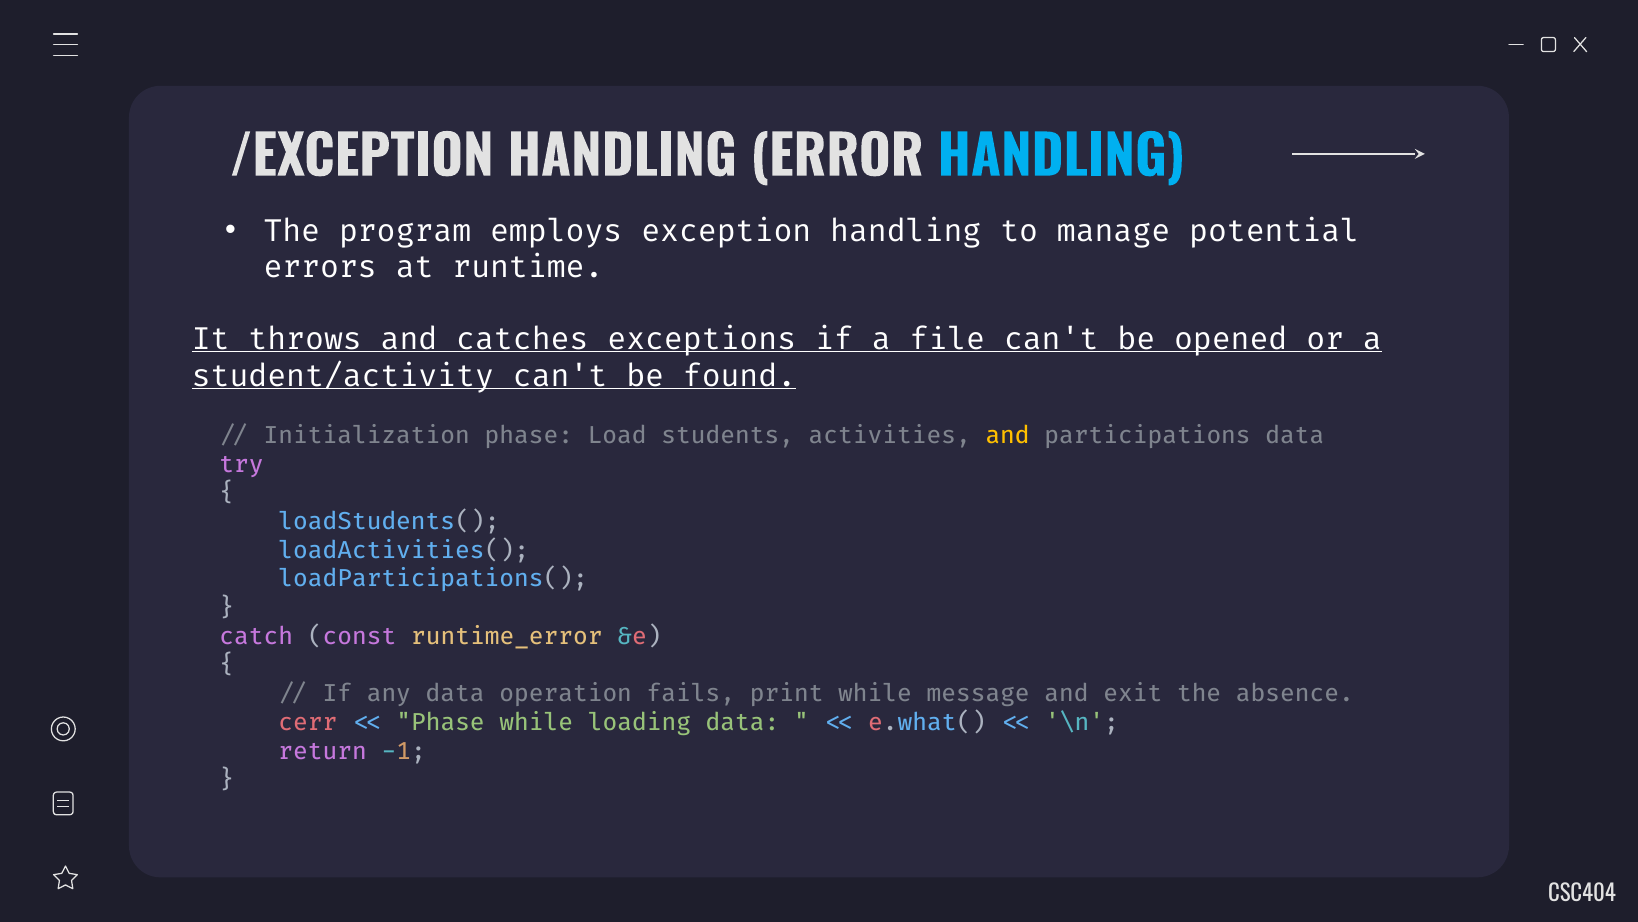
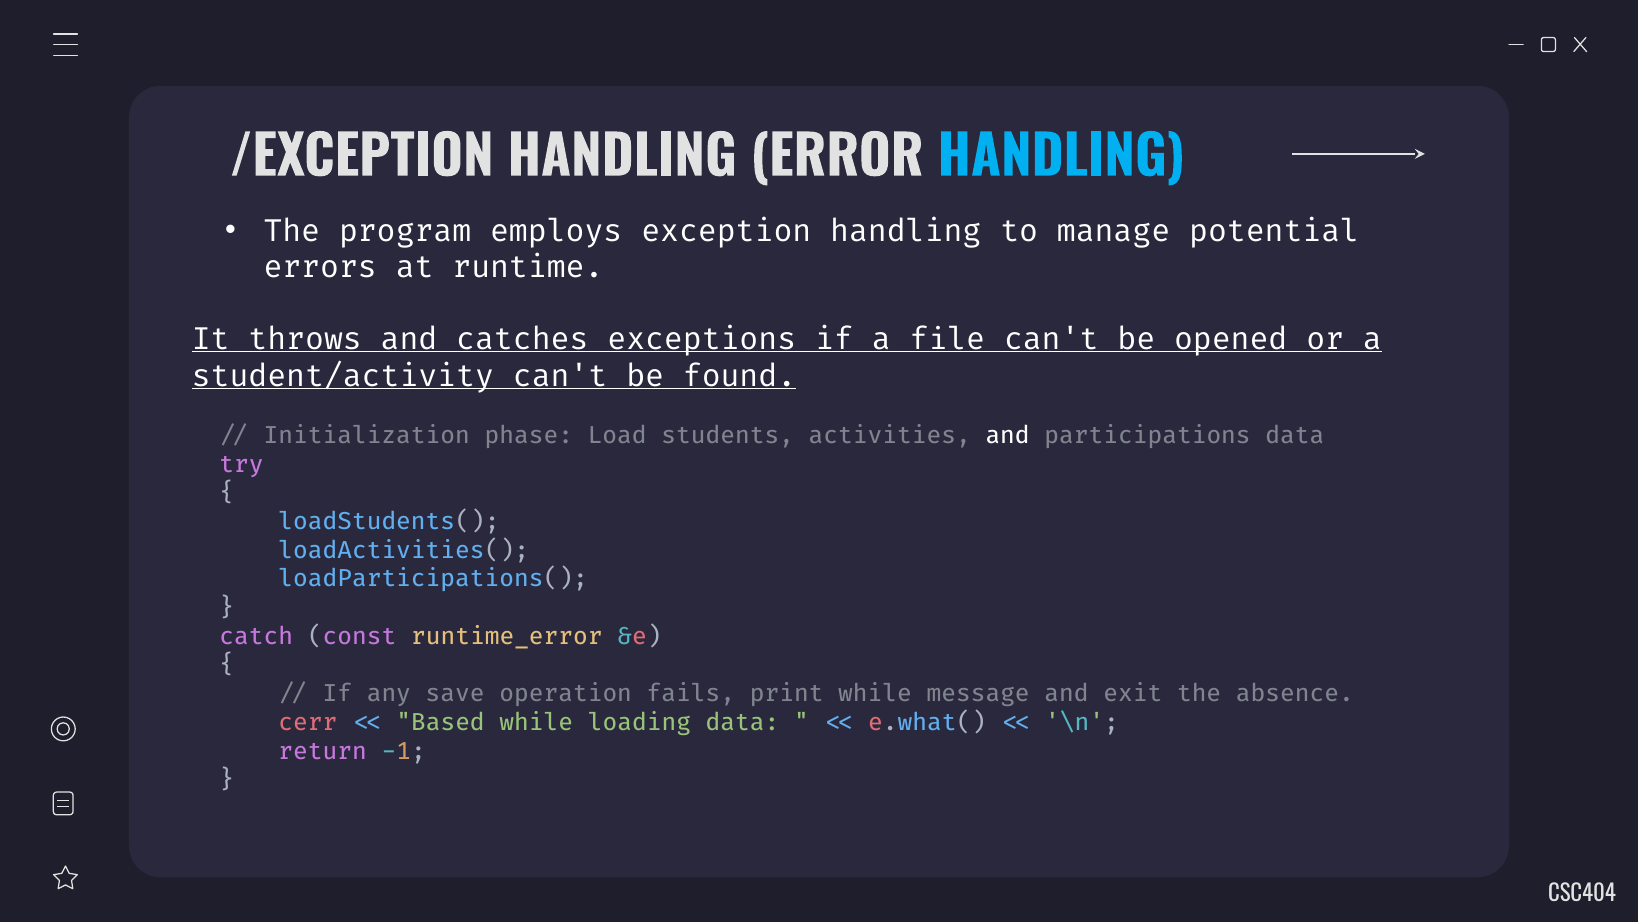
and colour: yellow -> white (1008, 435)
any data: data -> save (455, 693)
Phase: Phase -> Based (441, 722)
